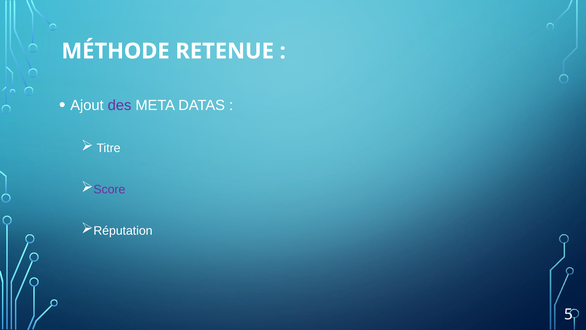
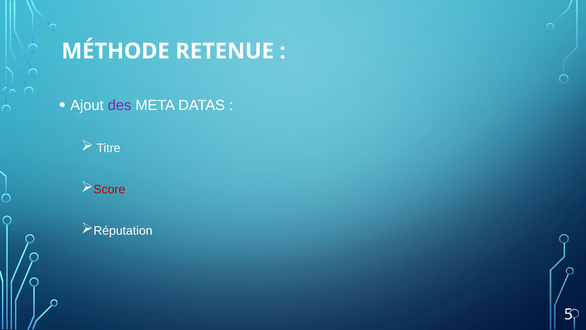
Score colour: purple -> red (109, 189)
